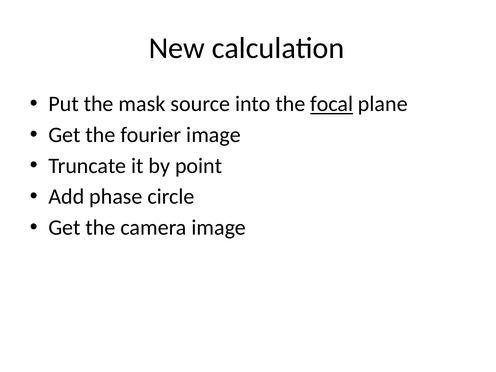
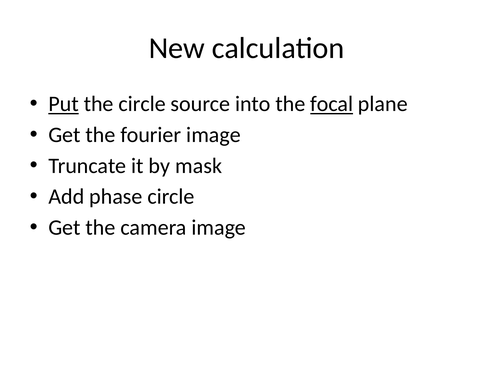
Put underline: none -> present (64, 104)
the mask: mask -> circle (142, 104)
point: point -> mask (199, 166)
